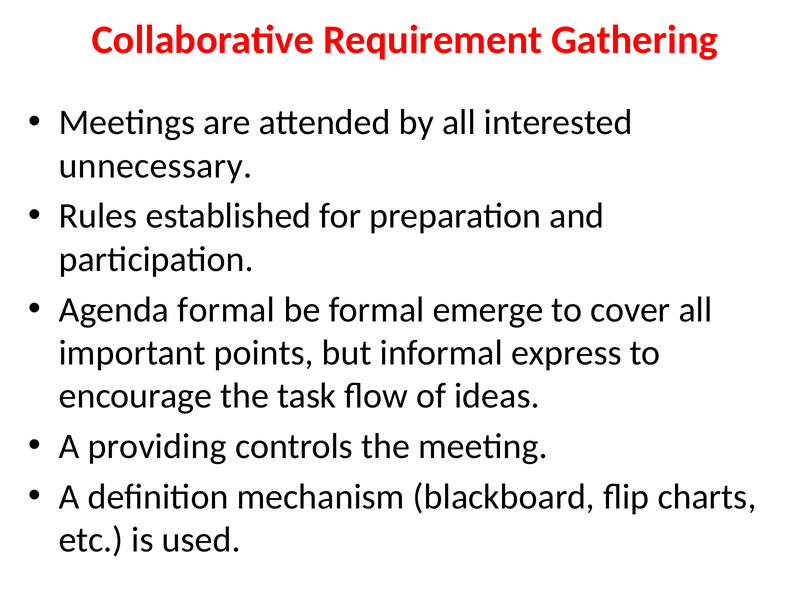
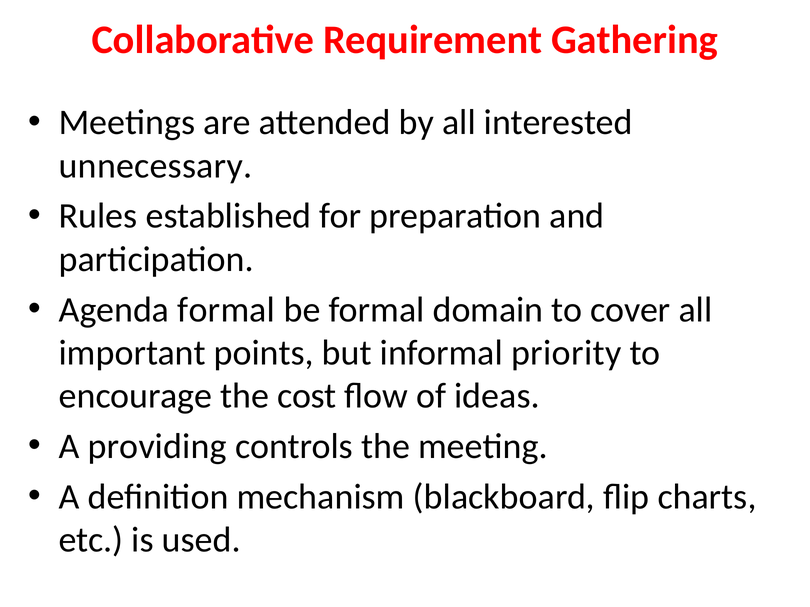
emerge: emerge -> domain (488, 310)
express: express -> priority (566, 353)
task: task -> cost (307, 396)
